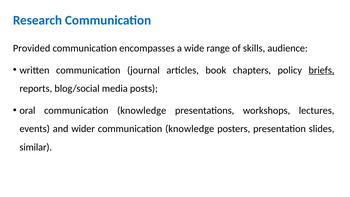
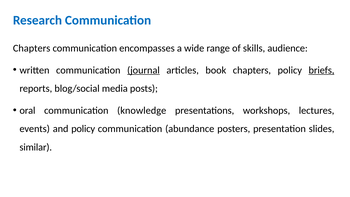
Provided: Provided -> Chapters (32, 48)
journal underline: none -> present (143, 70)
and wider: wider -> policy (83, 129)
knowledge: knowledge -> abundance (190, 129)
